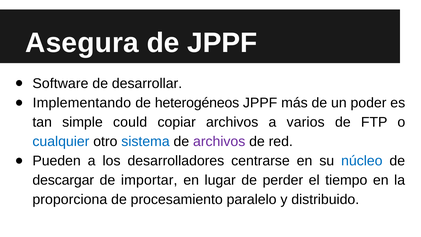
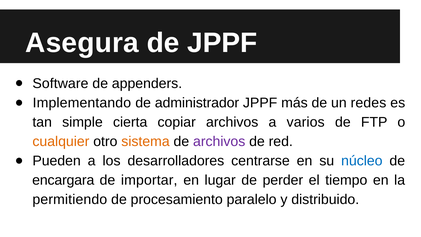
desarrollar: desarrollar -> appenders (147, 83)
heterogéneos: heterogéneos -> administrador (197, 103)
poder: poder -> redes (368, 103)
could: could -> cierta (130, 122)
cualquier colour: blue -> orange (61, 141)
sistema colour: blue -> orange (145, 141)
descargar: descargar -> encargara (63, 180)
proporciona: proporciona -> permitiendo (70, 200)
